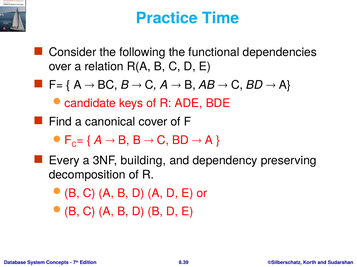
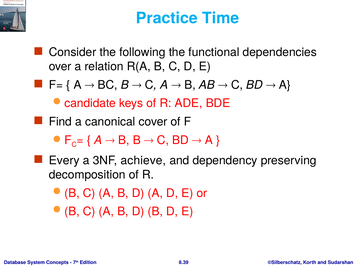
building: building -> achieve (143, 161)
